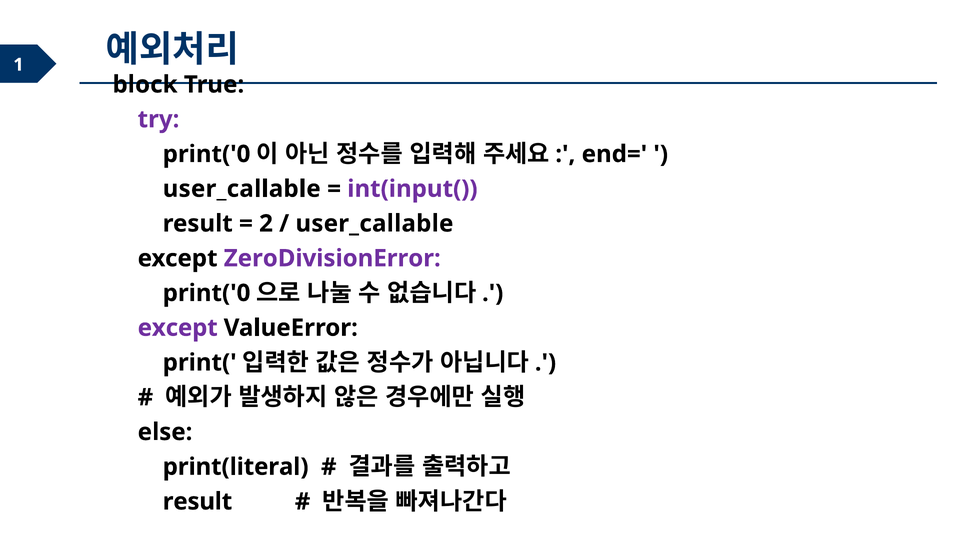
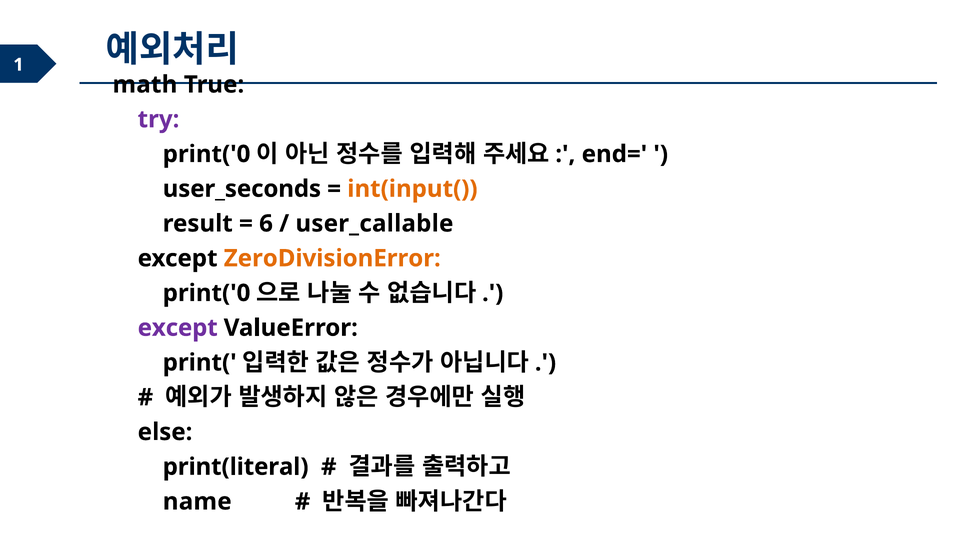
block: block -> math (145, 85)
user_callable: user_callable -> user_seconds (242, 189)
int(input( colour: purple -> orange (412, 189)
2: 2 -> 6 (266, 224)
ZeroDivisionError colour: purple -> orange (332, 258)
result: result -> name (197, 501)
